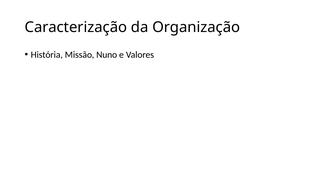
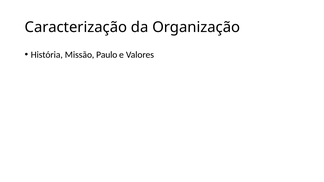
Nuno: Nuno -> Paulo (107, 55)
